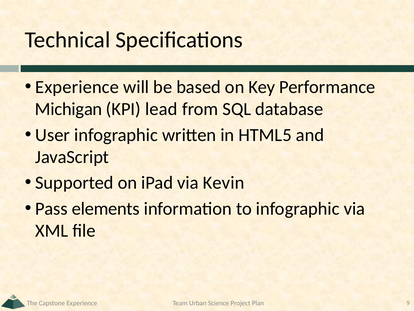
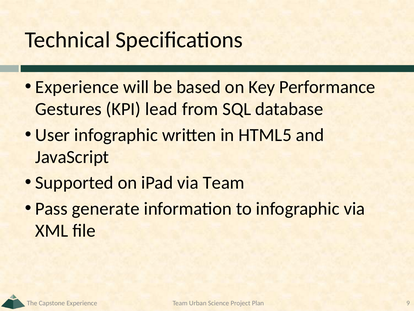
Michigan: Michigan -> Gestures (69, 109)
via Kevin: Kevin -> Team (224, 183)
elements: elements -> generate (106, 208)
